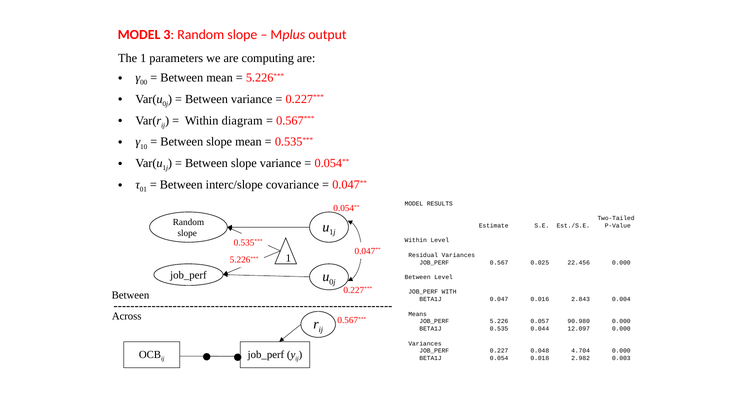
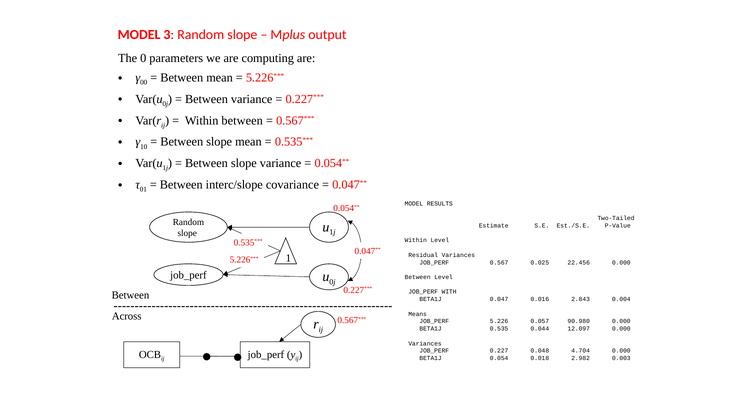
The 1: 1 -> 0 (143, 58)
Within diagram: diagram -> between (242, 121)
